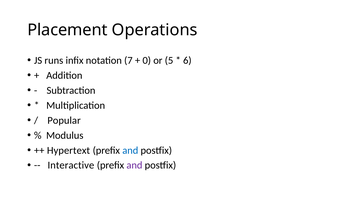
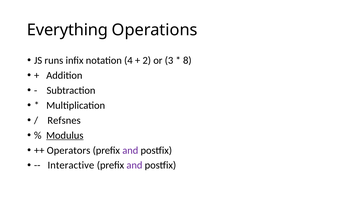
Placement: Placement -> Everything (67, 30)
7: 7 -> 4 (128, 61)
0: 0 -> 2 (147, 61)
5: 5 -> 3 (169, 61)
6: 6 -> 8 (187, 61)
Popular: Popular -> Refsnes (64, 121)
Modulus underline: none -> present (65, 136)
Hypertext: Hypertext -> Operators (69, 151)
and colour: blue -> purple (130, 151)
